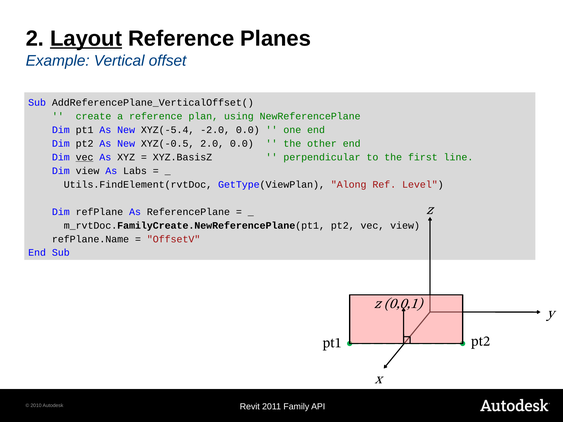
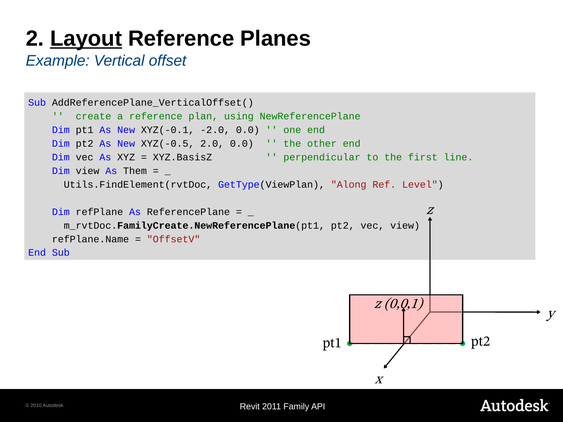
XYZ(-5.4: XYZ(-5.4 -> XYZ(-0.1 (168, 130)
vec underline: present -> none (85, 157)
Labs: Labs -> Them (135, 171)
